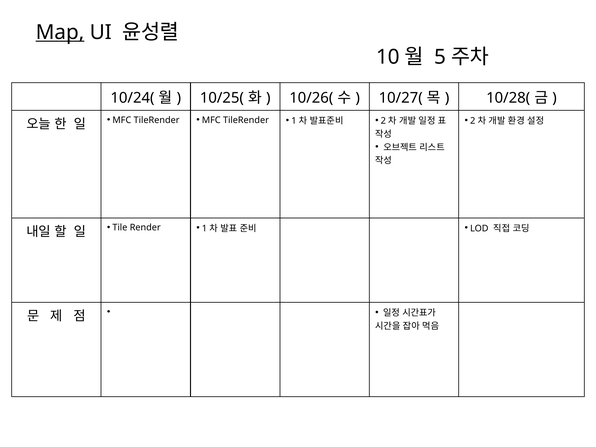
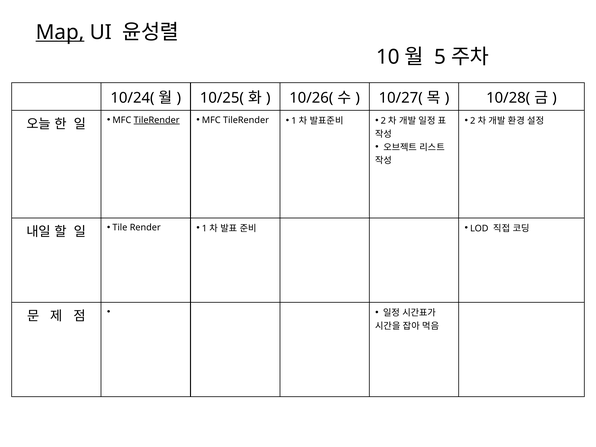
TileRender underline: none -> present (157, 120)
